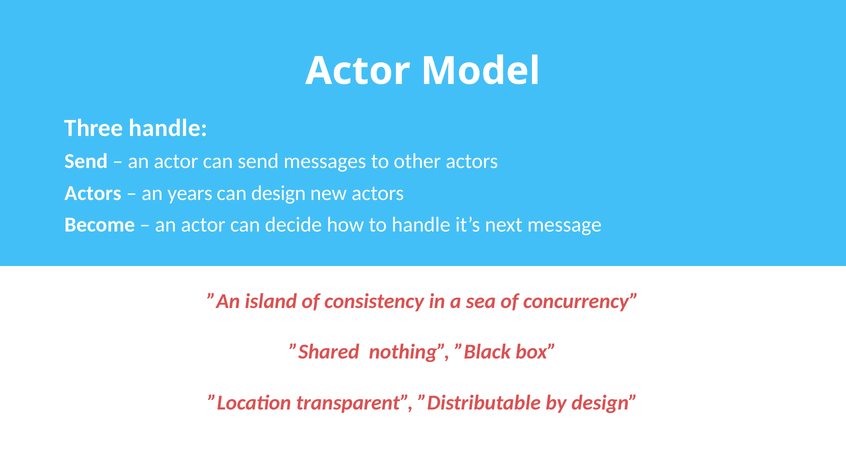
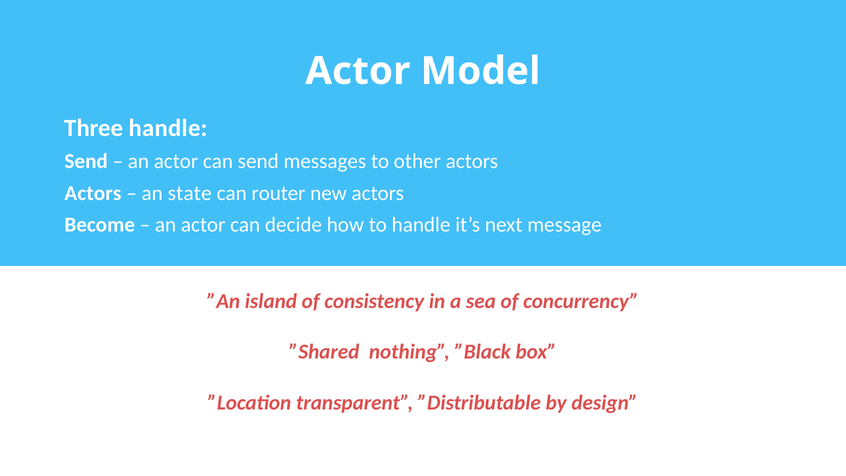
years: years -> state (190, 193)
can design: design -> router (278, 193)
